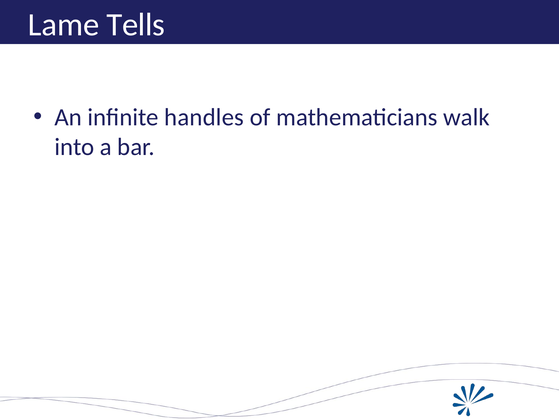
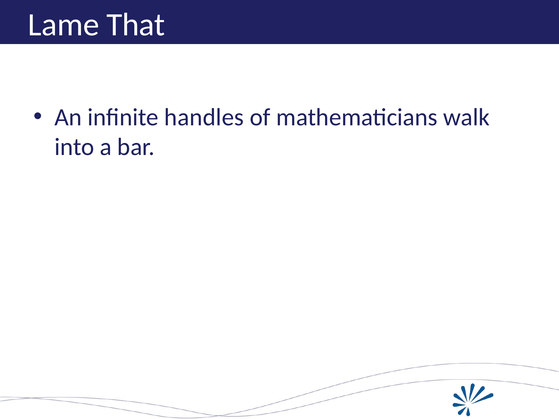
Tells: Tells -> That (136, 25)
